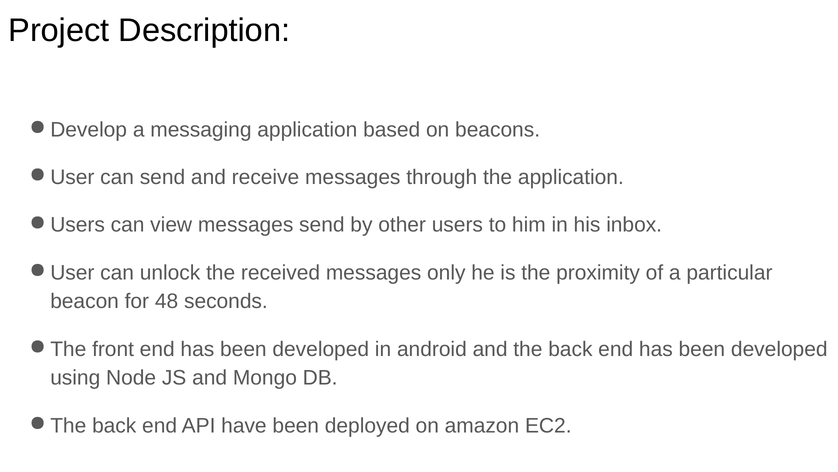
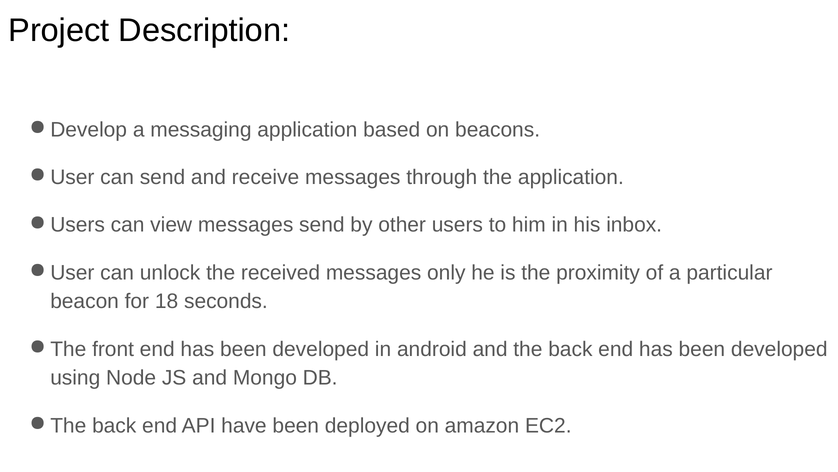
48: 48 -> 18 (167, 301)
